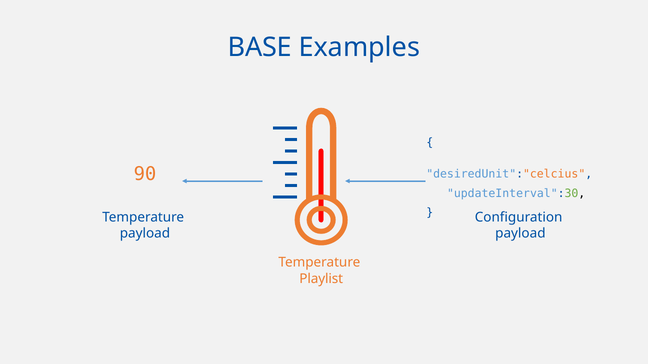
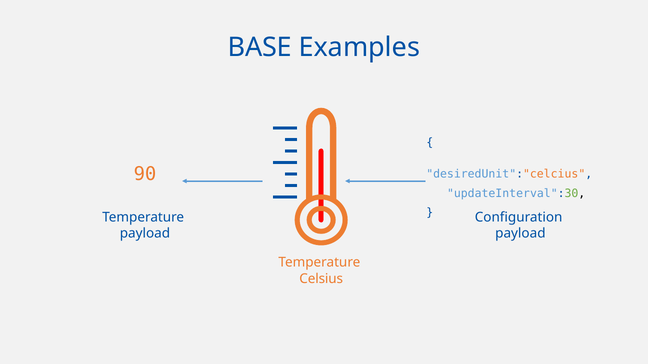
Playlist: Playlist -> Celsius (321, 279)
